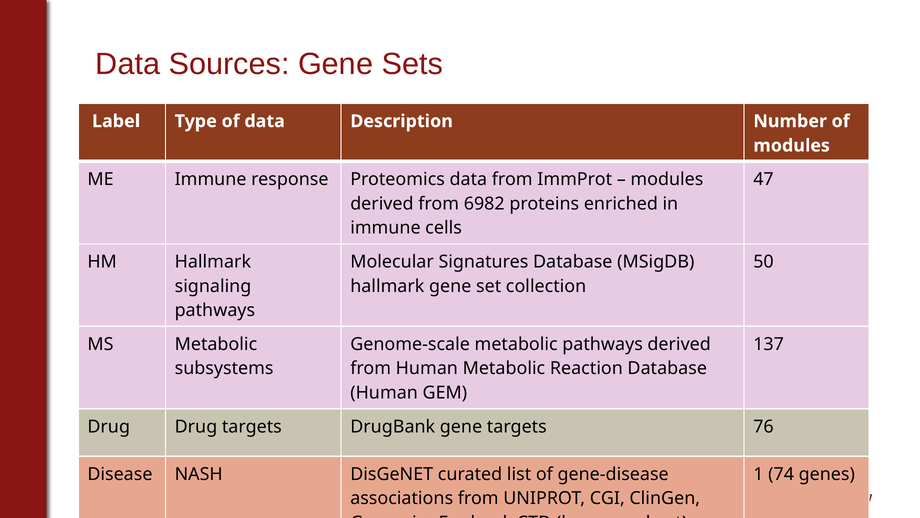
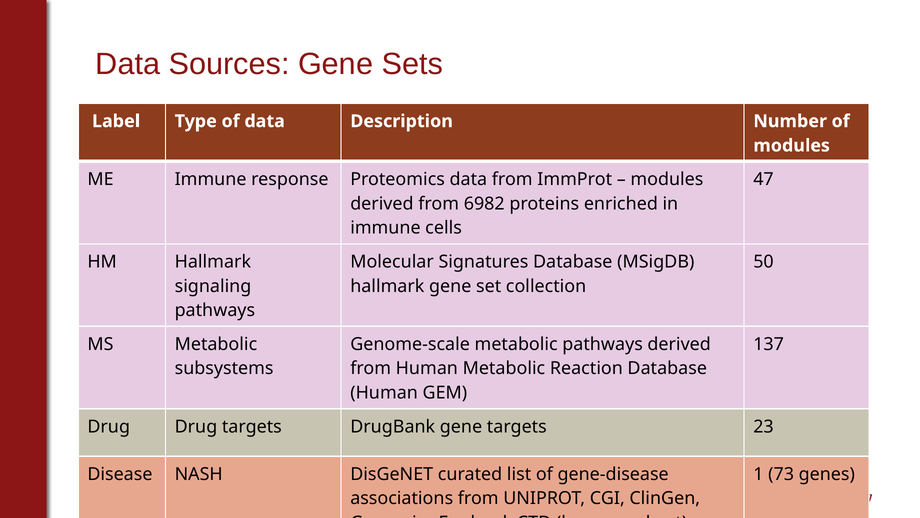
76: 76 -> 23 (764, 426)
74: 74 -> 73 (781, 474)
